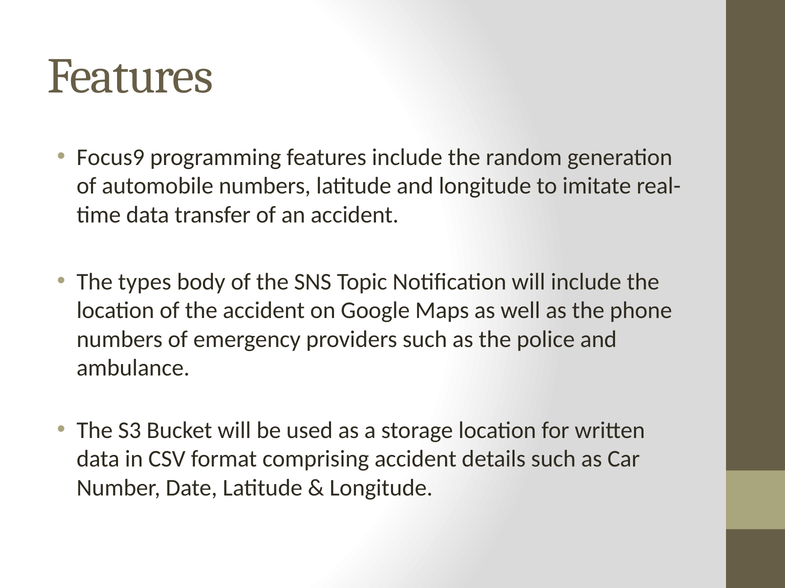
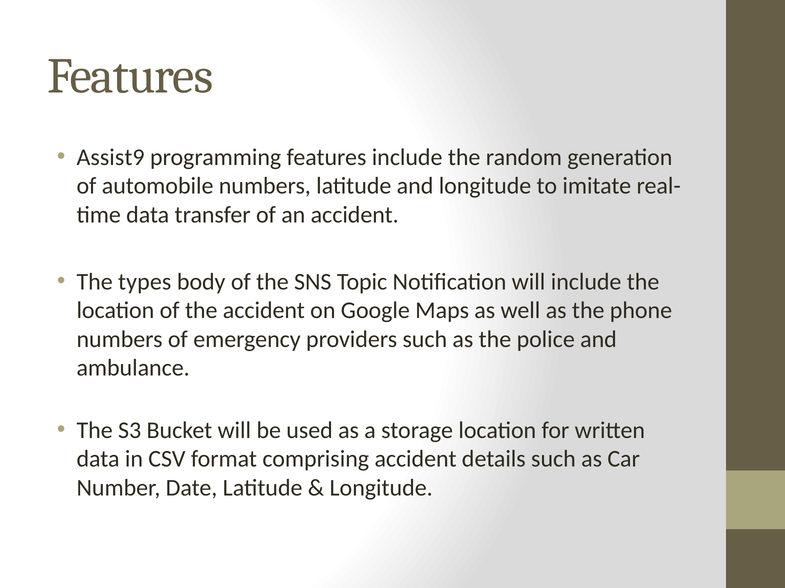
Focus9: Focus9 -> Assist9 (111, 157)
